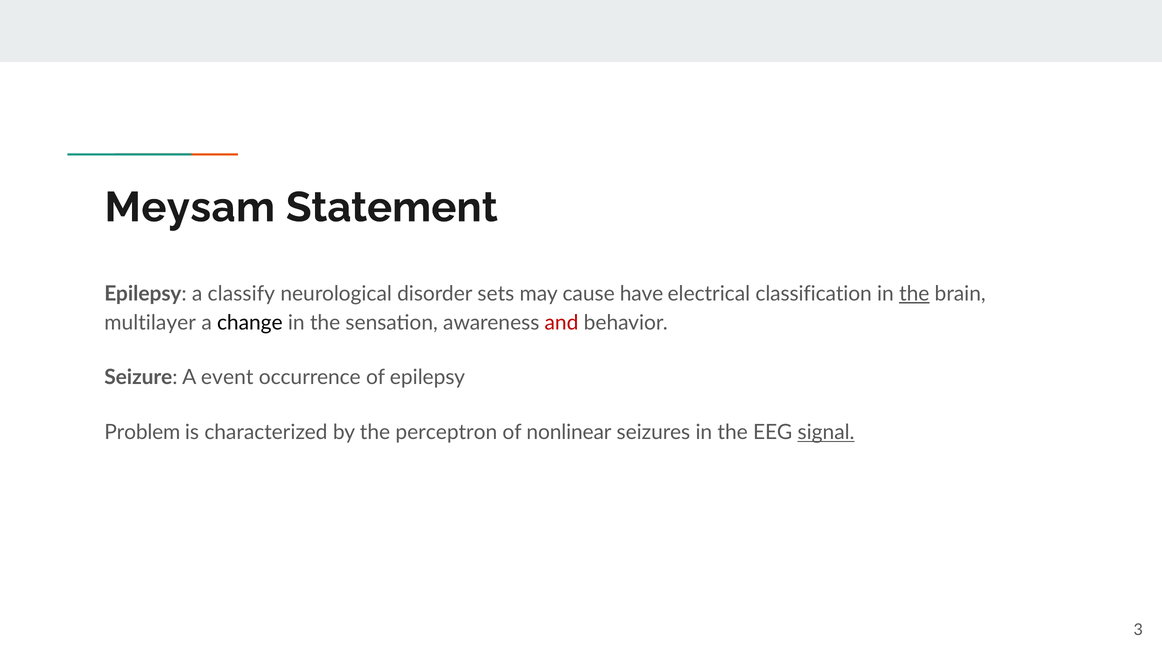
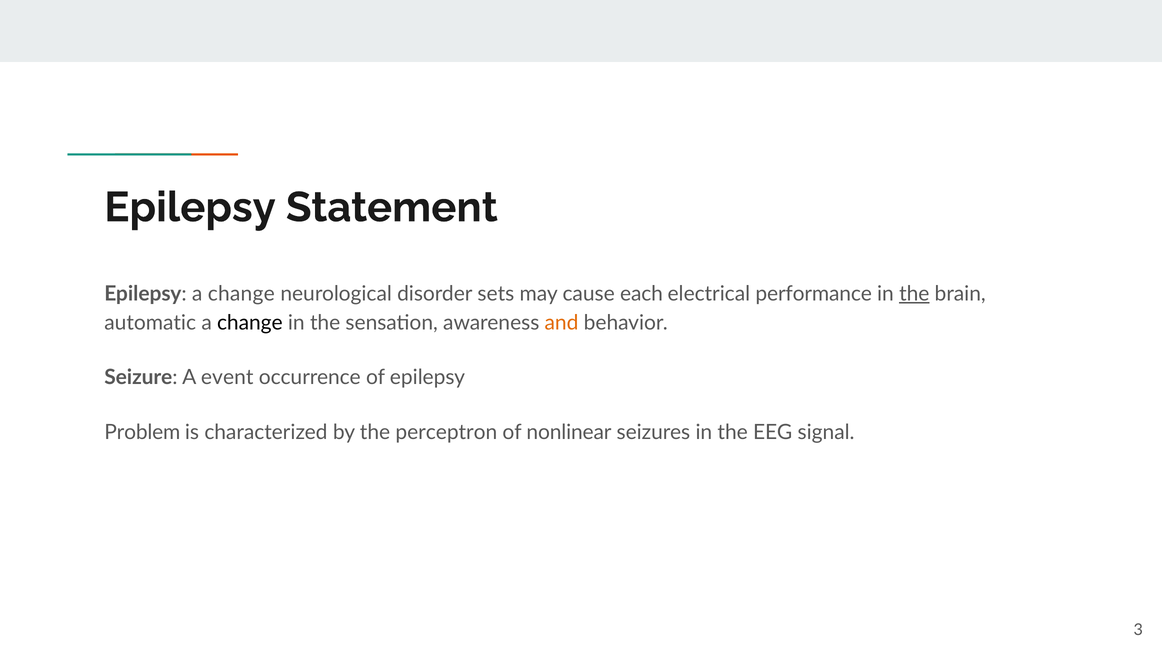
Meysam: Meysam -> Epilepsy (190, 207)
Epilepsy a classify: classify -> change (241, 294)
have: have -> each (641, 294)
classification: classification -> performance (814, 294)
multilayer: multilayer -> automatic (150, 323)
and colour: red -> orange (561, 323)
signal underline: present -> none (826, 432)
